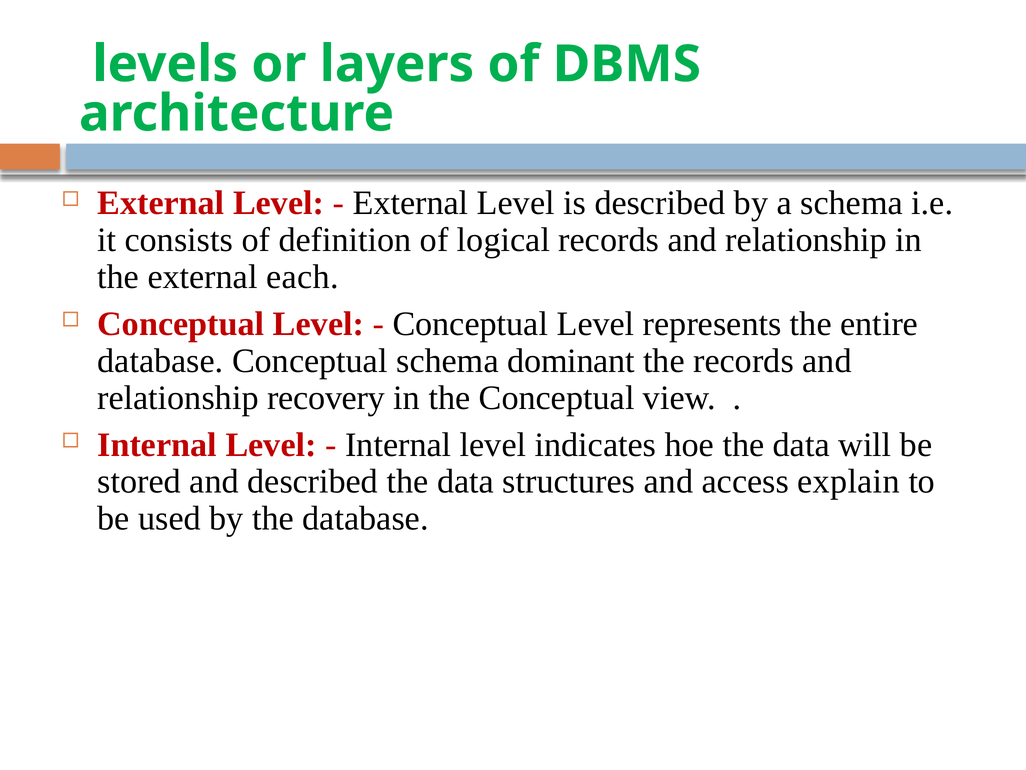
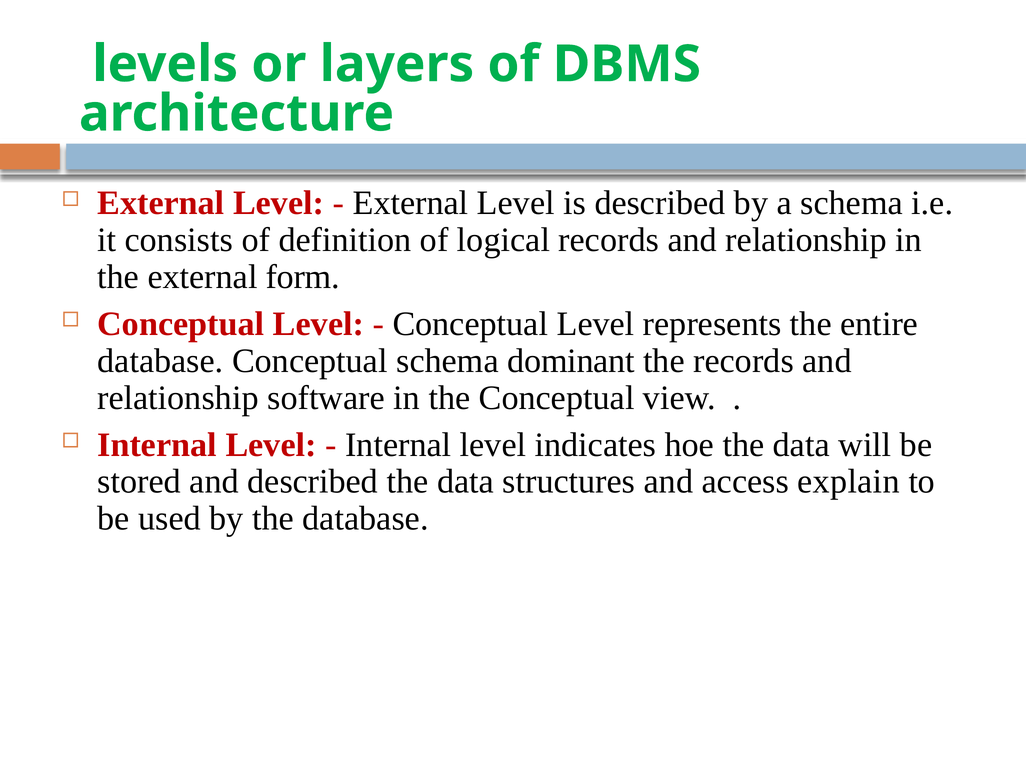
each: each -> form (303, 277)
recovery: recovery -> software (326, 398)
